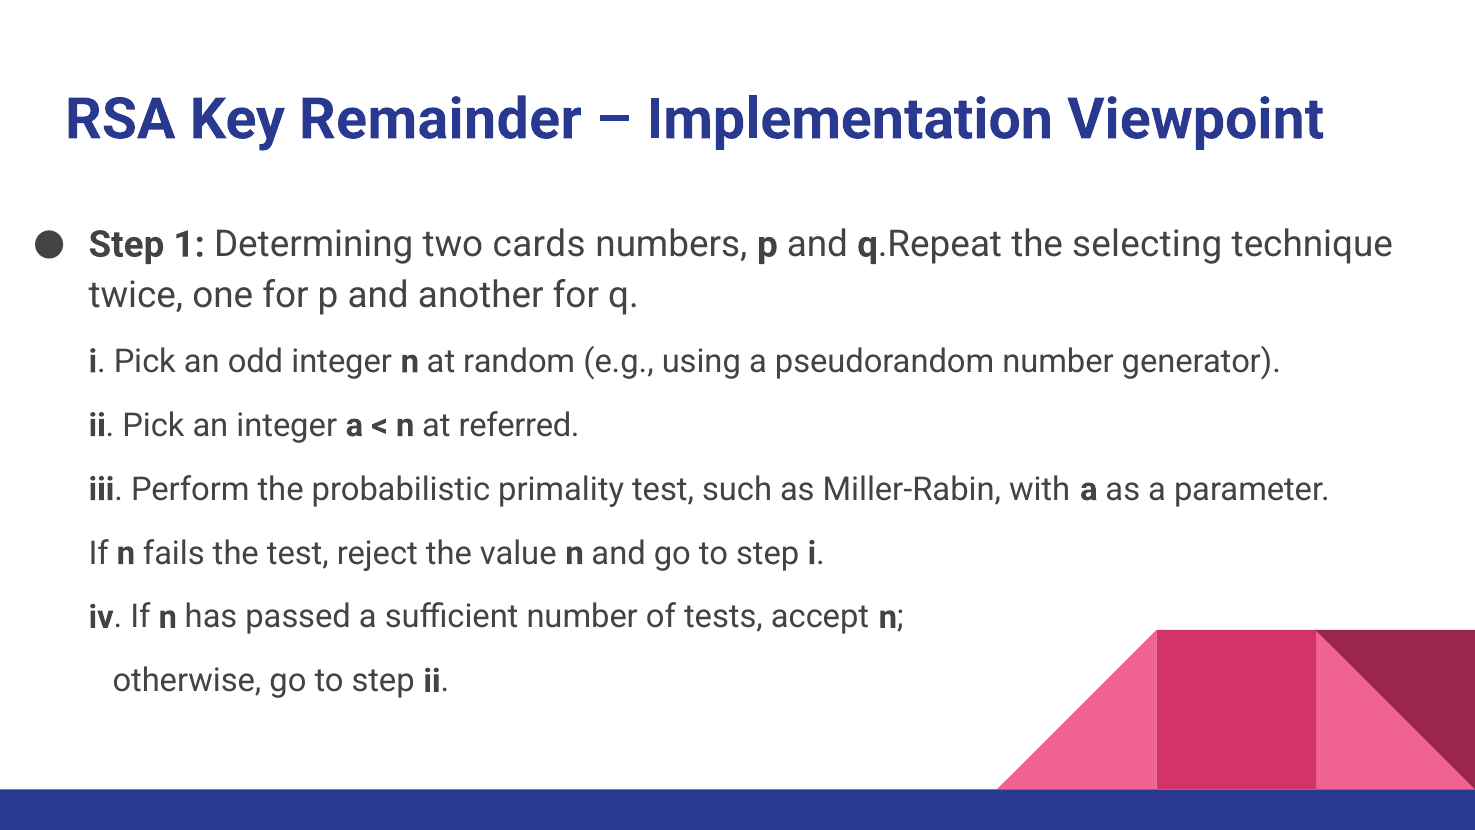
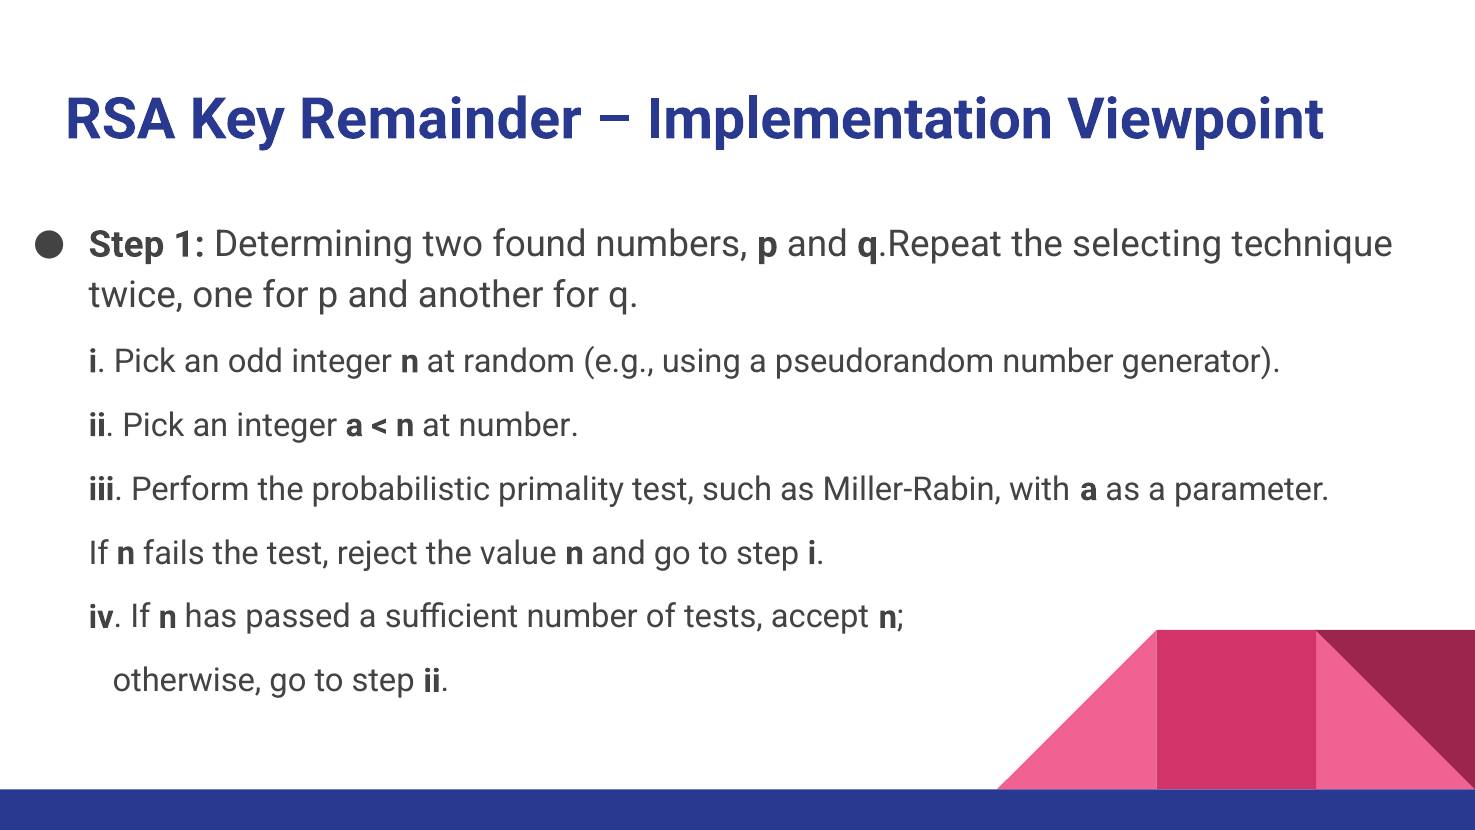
cards: cards -> found (539, 244)
at referred: referred -> number (519, 425)
